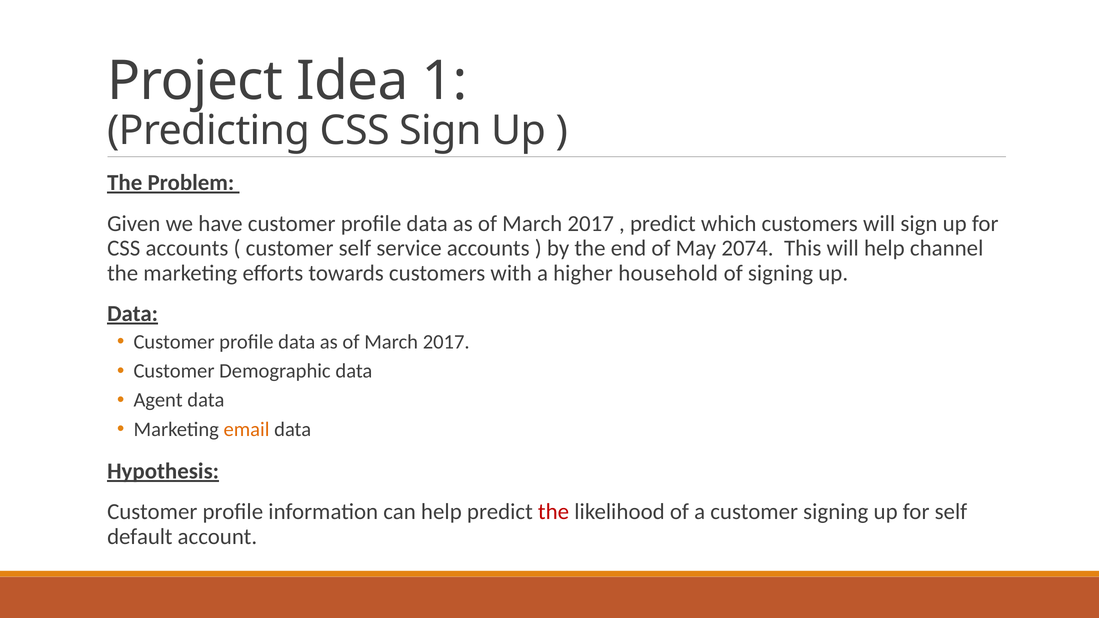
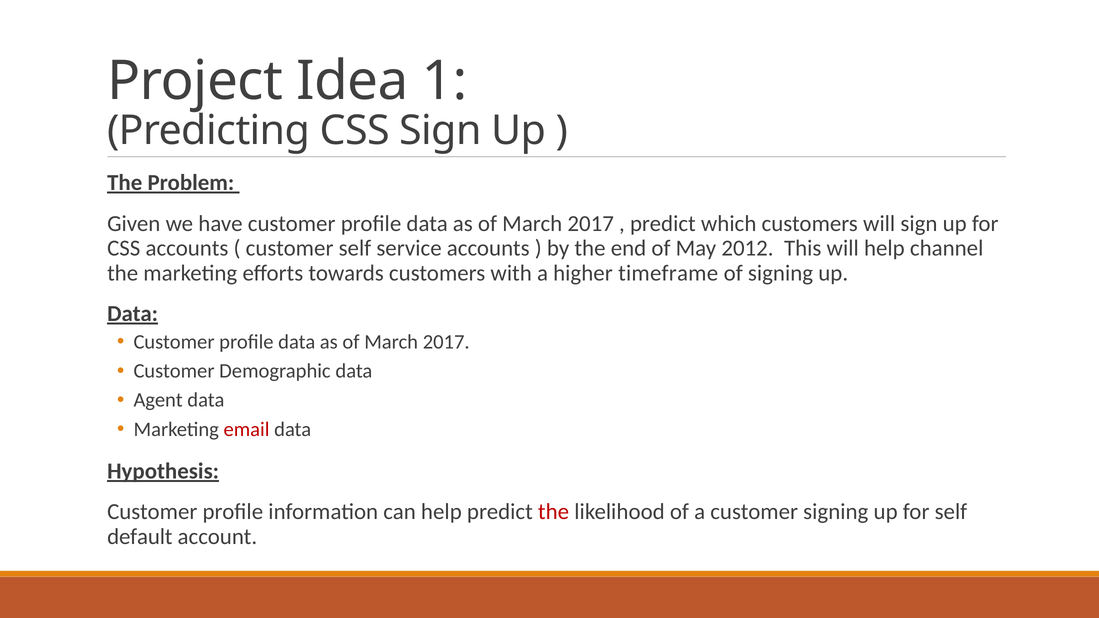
2074: 2074 -> 2012 (748, 248)
household: household -> timeframe (668, 273)
email colour: orange -> red (247, 429)
